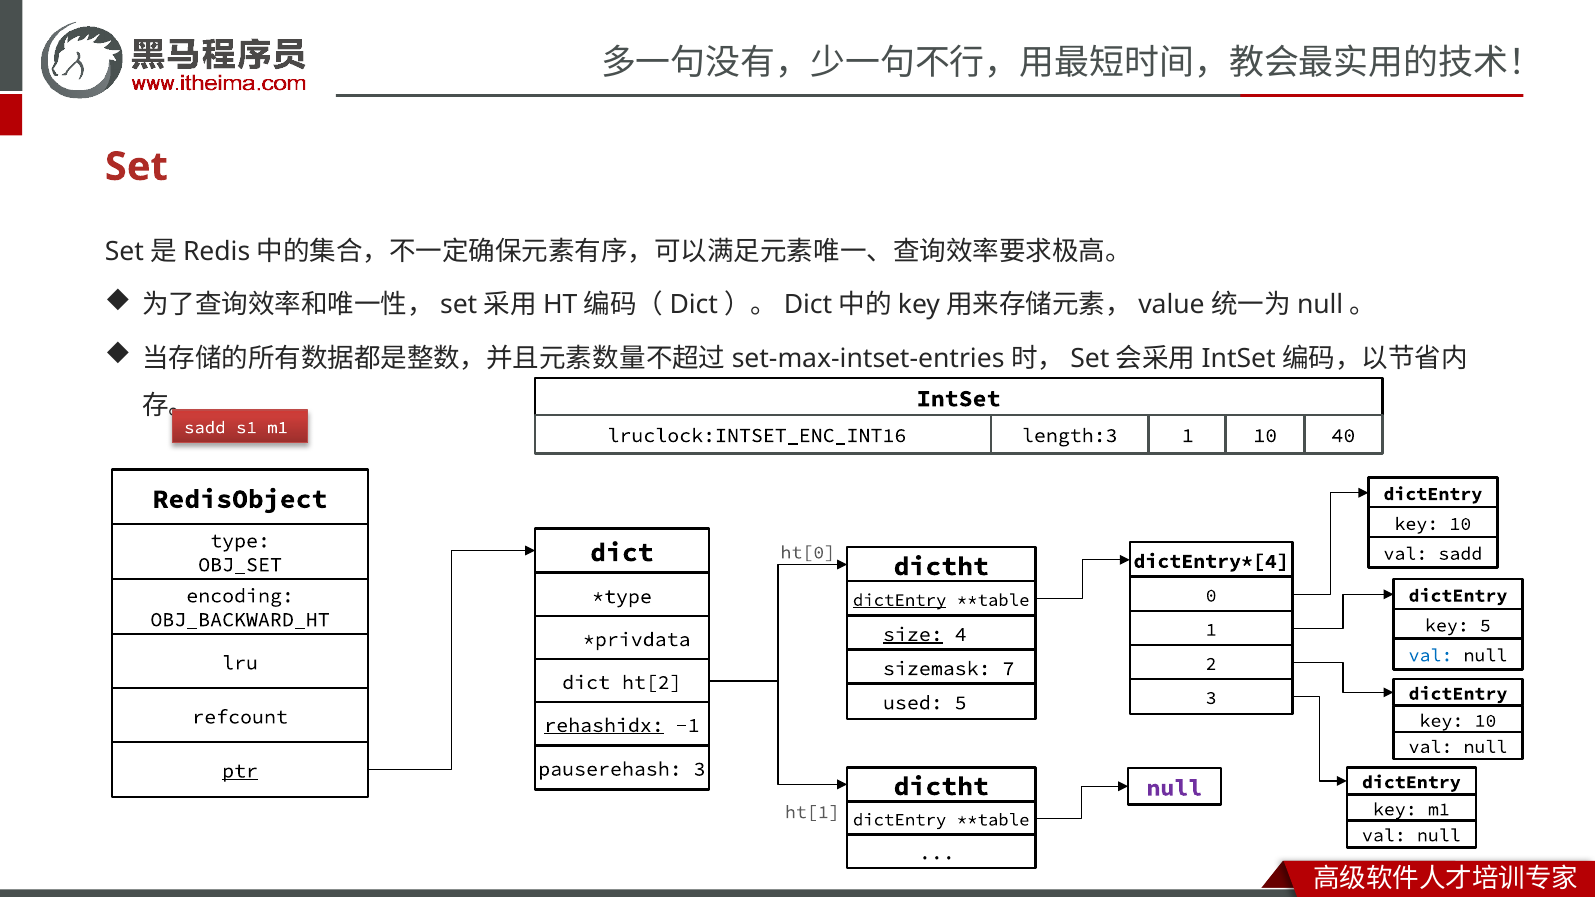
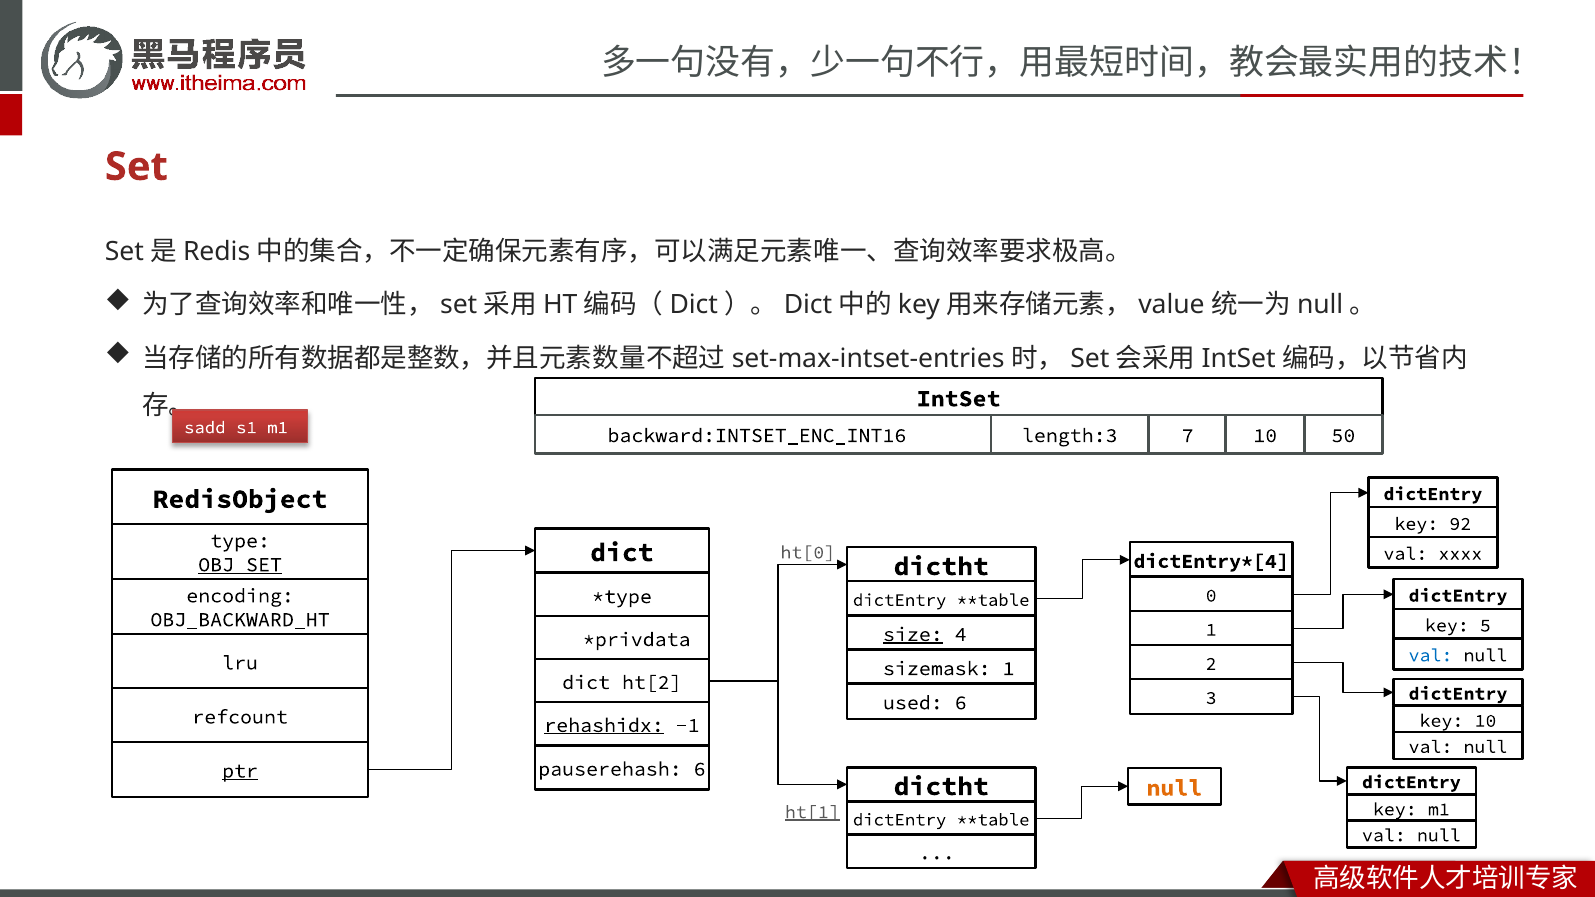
lruclock:INTSET_ENC_INT16: lruclock:INTSET_ENC_INT16 -> backward:INTSET_ENC_INT16 (757, 436)
length:3 1: 1 -> 7 (1188, 436)
40: 40 -> 50 (1343, 436)
10: 10 -> 92 (1460, 524)
val sadd: sadd -> xxxx (1460, 554)
OBJ_SET underline: none -> present (240, 565)
dictEntry underline: present -> none (900, 600)
sizemask 7: 7 -> 1 (1009, 669)
used 5: 5 -> 6 (961, 703)
pauserehash 3: 3 -> 6 (700, 769)
null colour: purple -> orange (1174, 788)
ht[1 underline: none -> present (812, 812)
